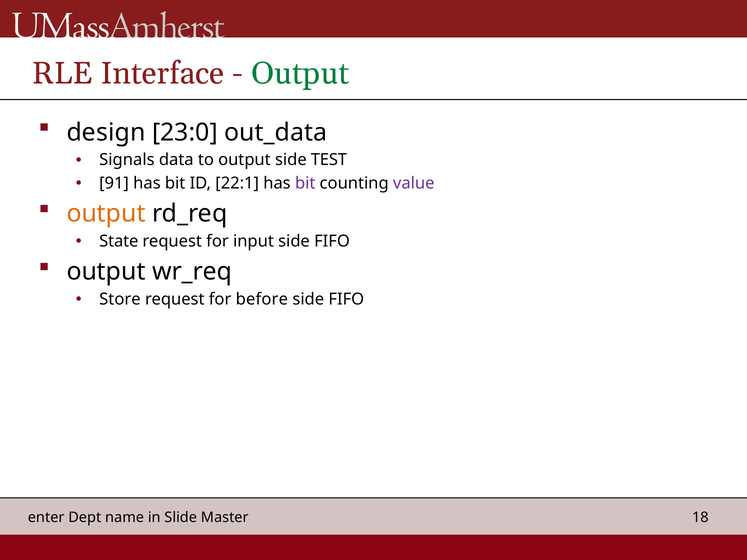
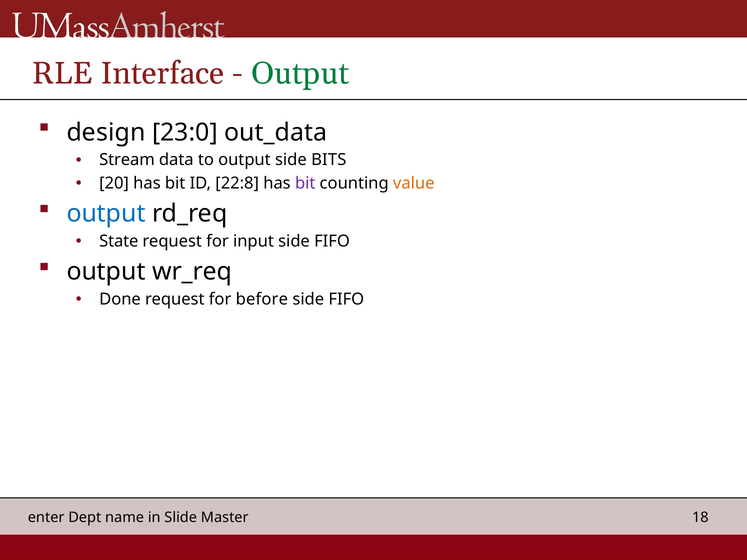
Signals: Signals -> Stream (127, 160)
TEST: TEST -> BITS (329, 160)
91: 91 -> 20 (114, 183)
22:1: 22:1 -> 22:8 (237, 183)
value colour: purple -> orange (414, 183)
output colour: orange -> blue (106, 214)
Store: Store -> Done (120, 299)
